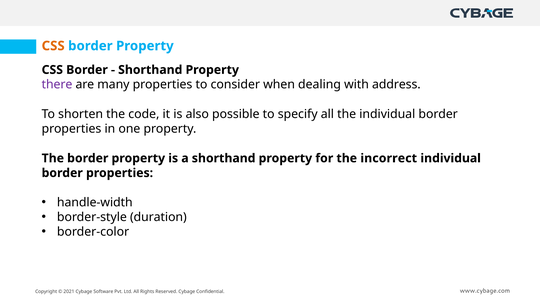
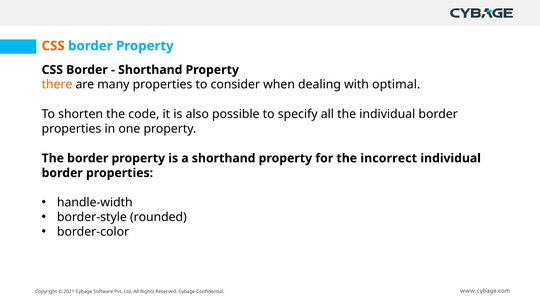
there colour: purple -> orange (57, 85)
address: address -> optimal (396, 85)
duration: duration -> rounded (158, 217)
